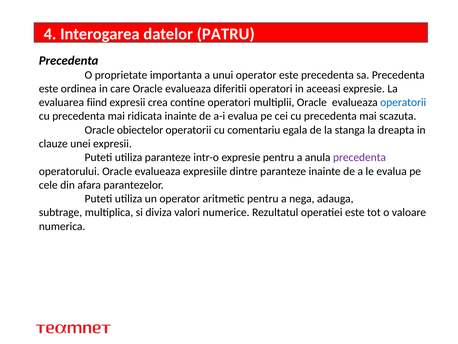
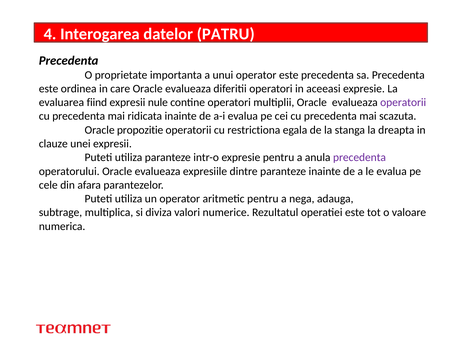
crea: crea -> nule (158, 102)
operatorii colour: blue -> purple (403, 102)
obiectelor: obiectelor -> propozitie (140, 130)
comentariu: comentariu -> restrictiona (254, 130)
